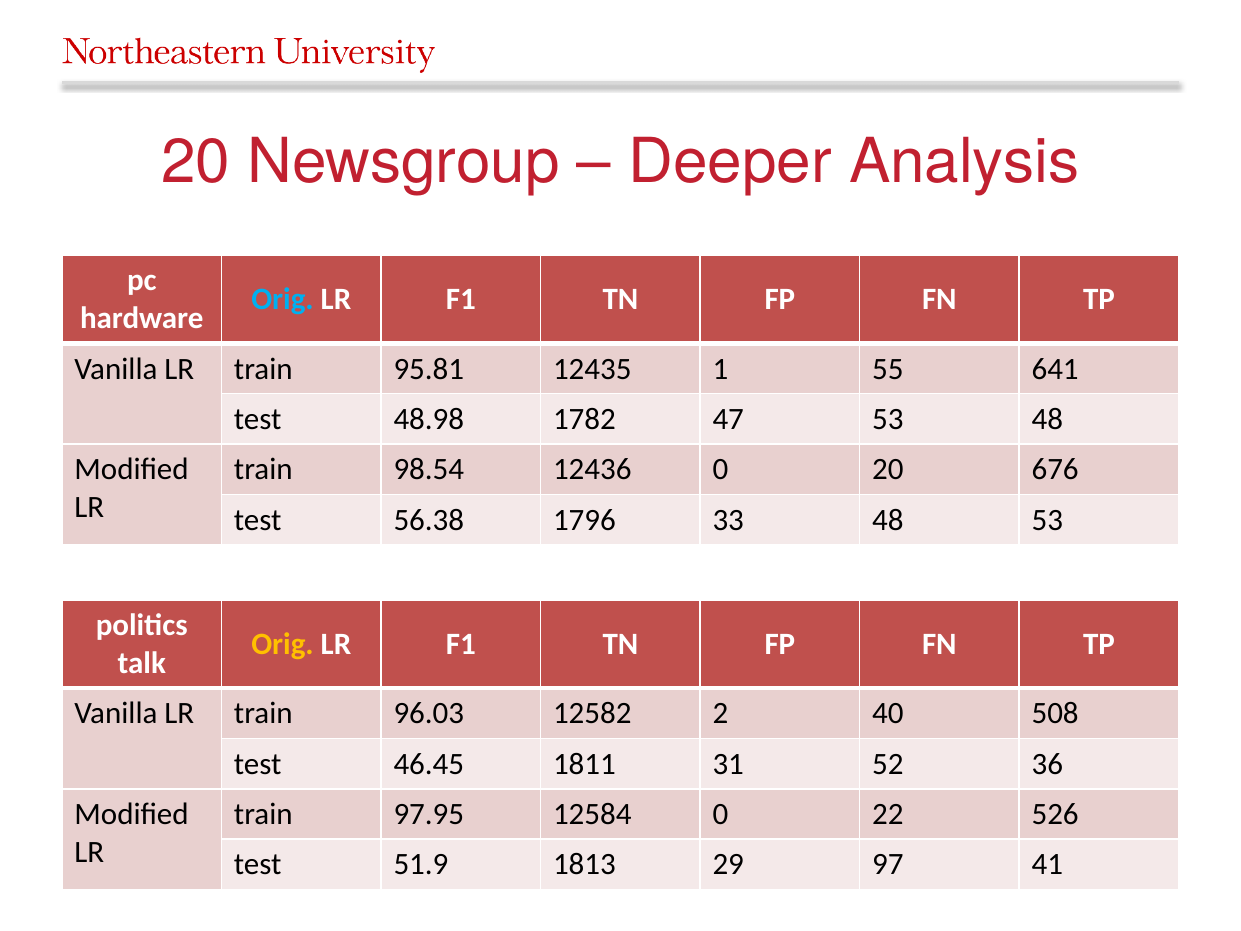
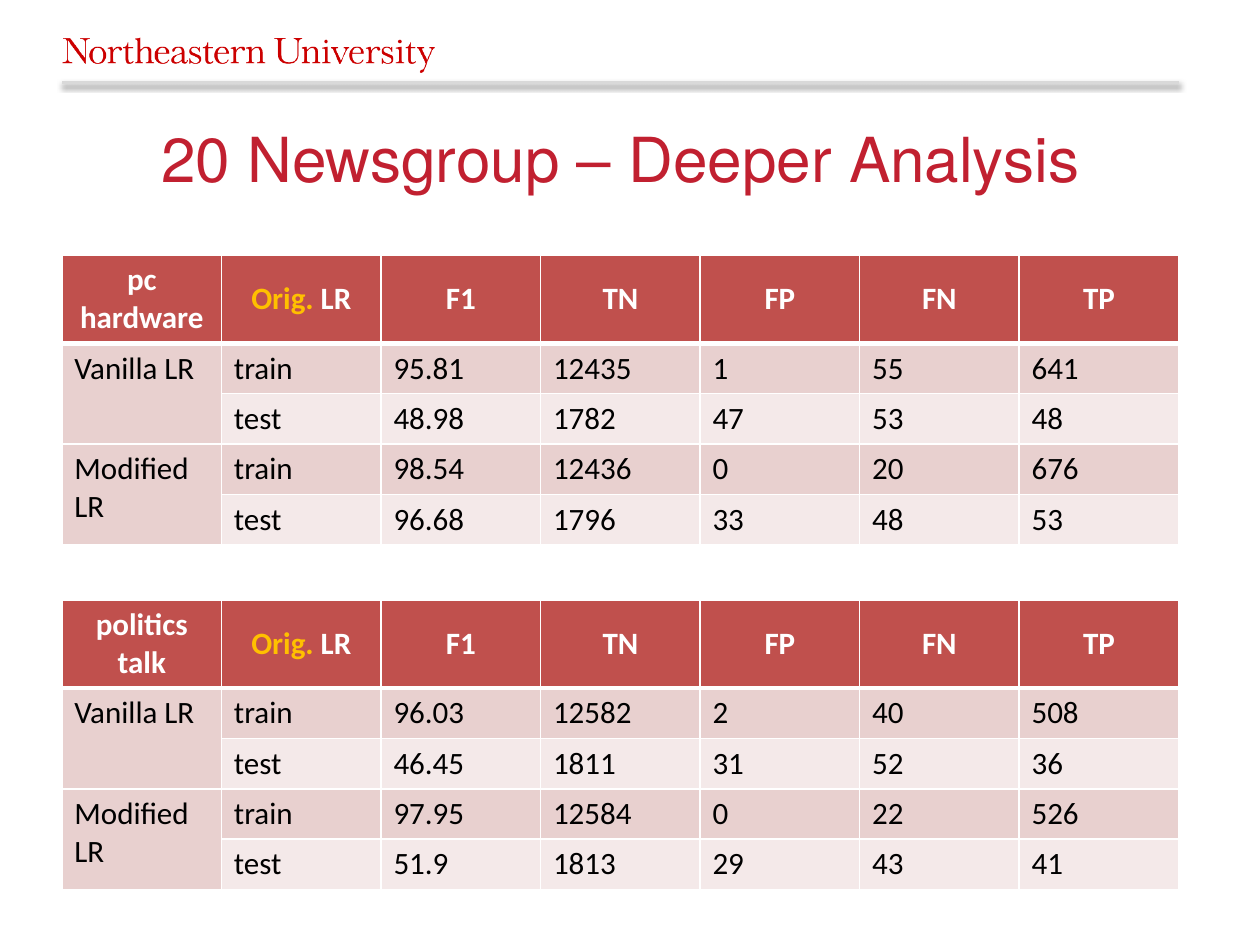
Orig colour: light blue -> yellow (283, 300)
56.38: 56.38 -> 96.68 (429, 520)
97: 97 -> 43 (888, 865)
